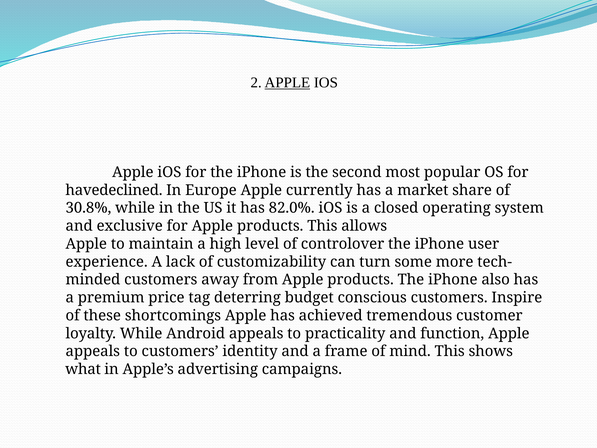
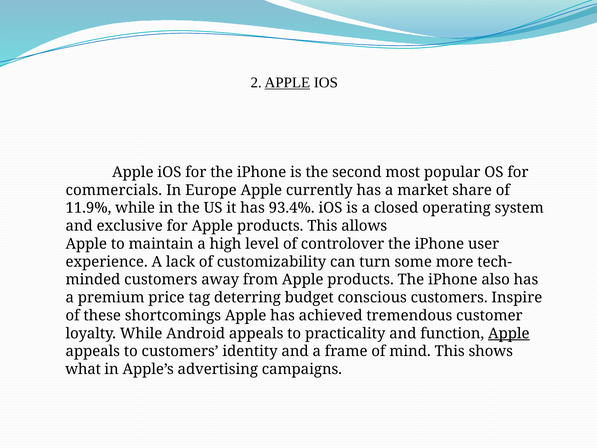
havedeclined: havedeclined -> commercials (114, 190)
30.8%: 30.8% -> 11.9% (88, 208)
82.0%: 82.0% -> 93.4% (292, 208)
Apple underline: none -> present (509, 333)
